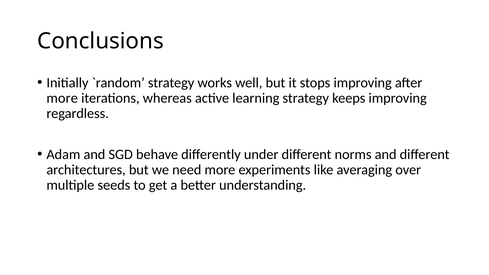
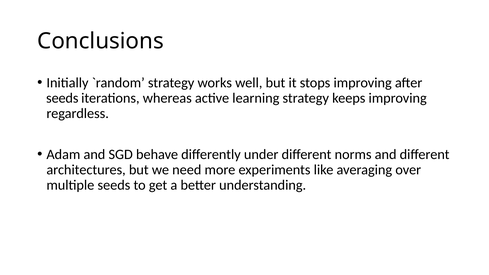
more: more -> seeds (62, 98)
